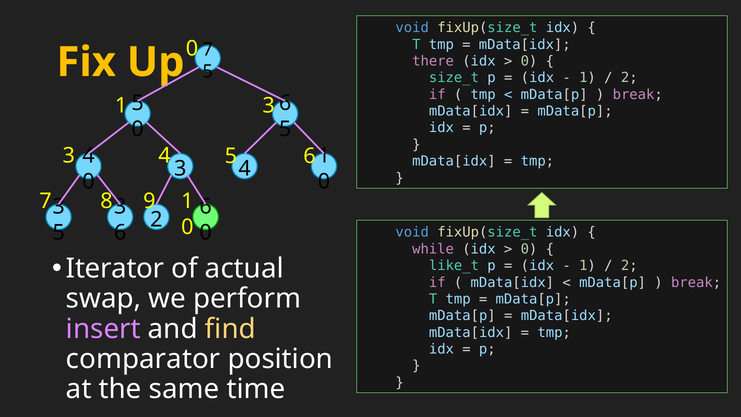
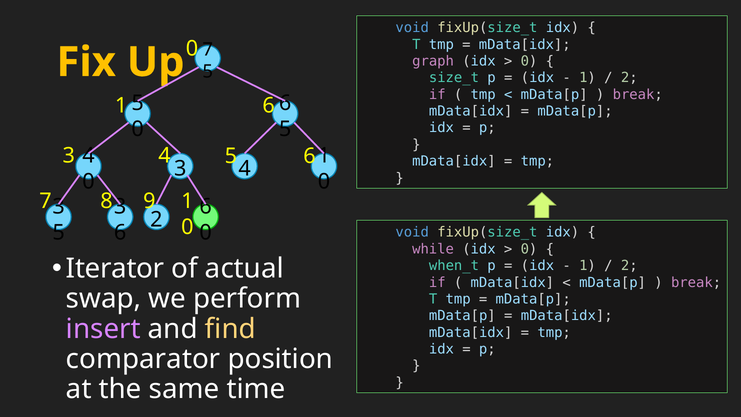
there: there -> graph (433, 61)
1 3: 3 -> 6 (269, 106)
like_t: like_t -> when_t (454, 266)
